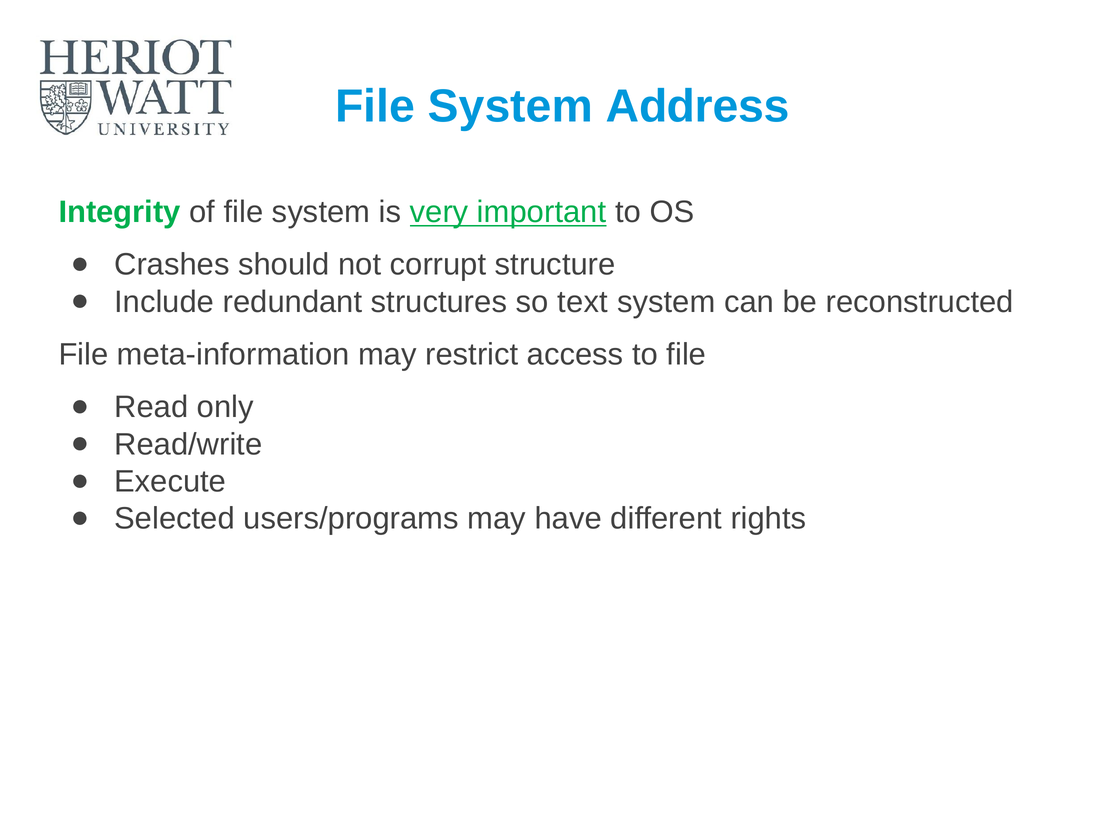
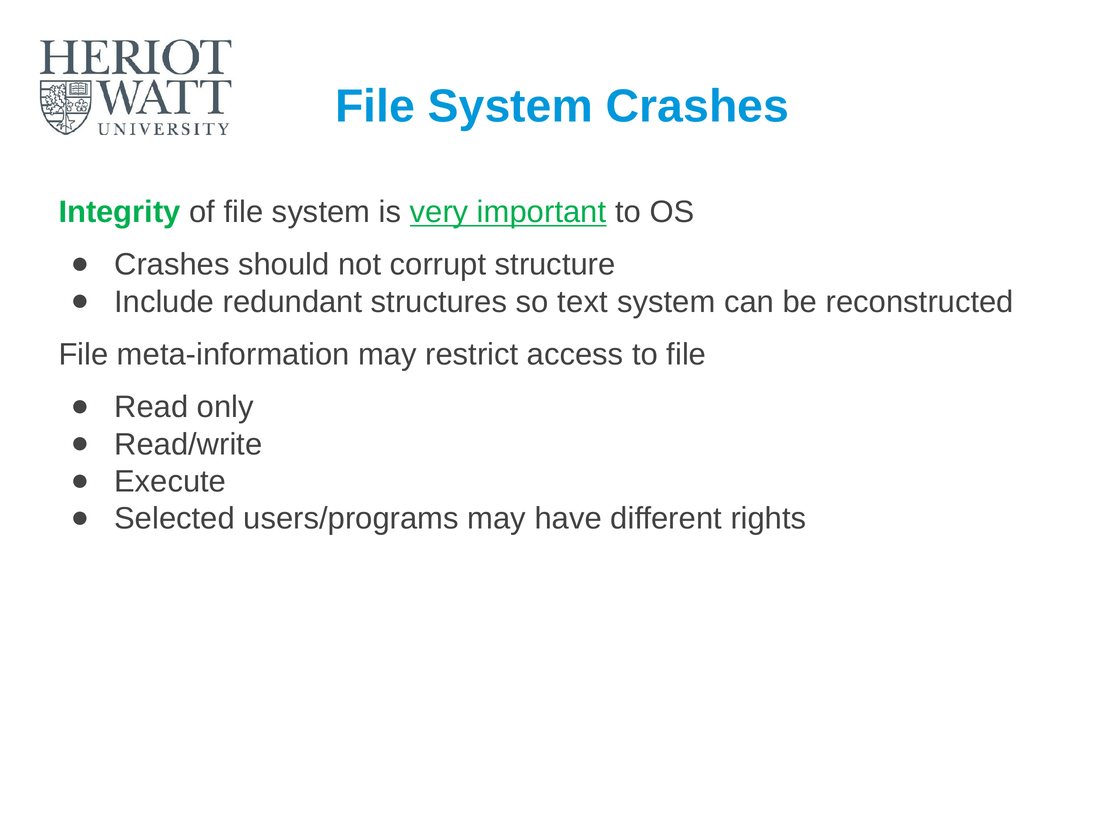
System Address: Address -> Crashes (697, 106)
